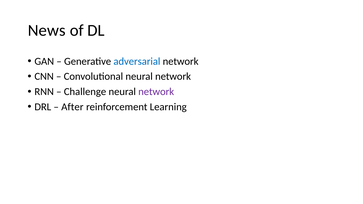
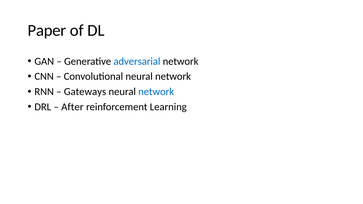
News: News -> Paper (47, 31)
Challenge: Challenge -> Gateways (85, 92)
network colour: purple -> blue (156, 92)
